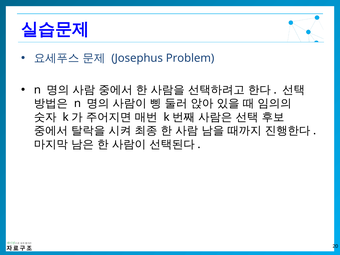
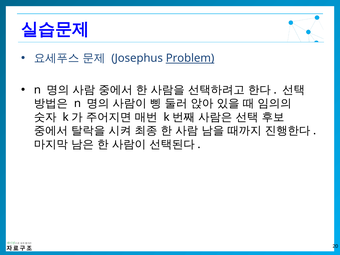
Problem underline: none -> present (190, 58)
